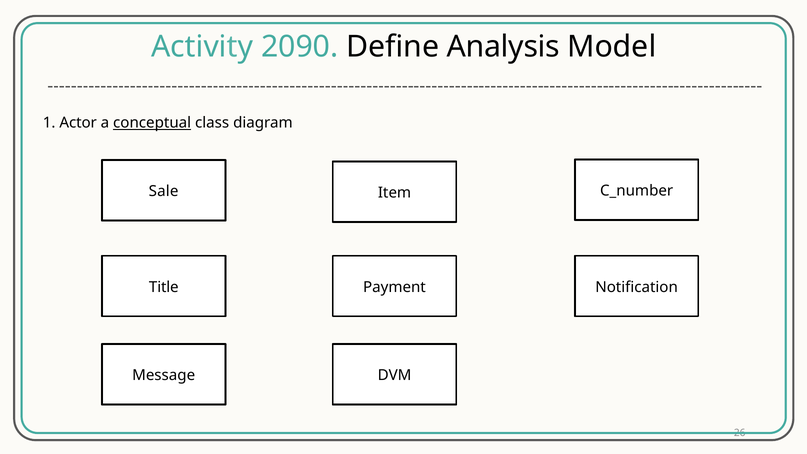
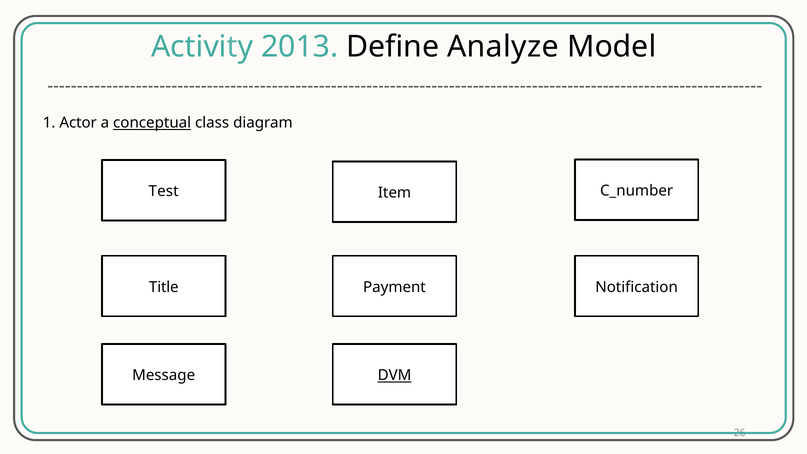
2090: 2090 -> 2013 (300, 47)
Analysis: Analysis -> Analyze (503, 47)
Sale: Sale -> Test (164, 191)
DVM underline: none -> present (395, 375)
